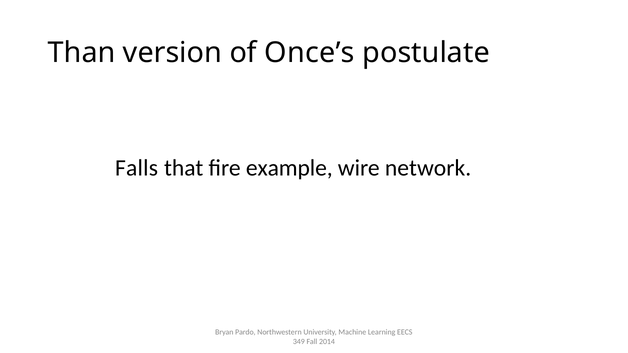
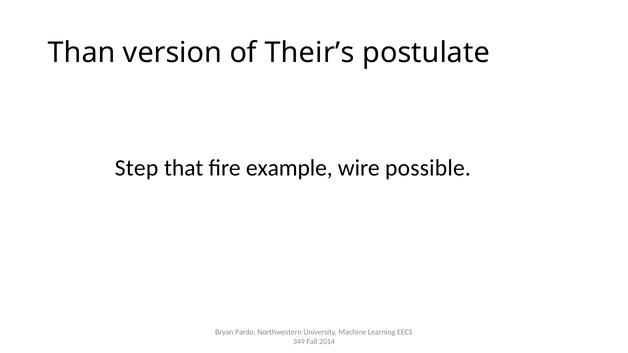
Once’s: Once’s -> Their’s (310, 53)
Falls: Falls -> Step (137, 168)
network: network -> possible (428, 168)
